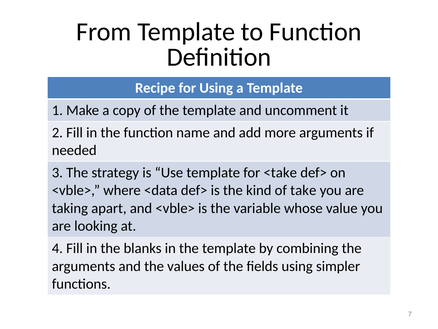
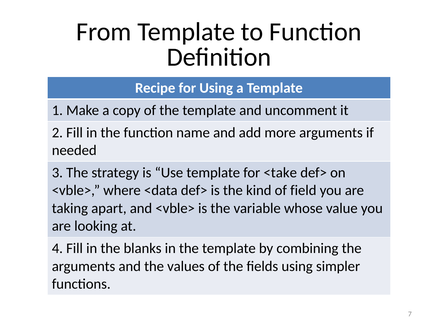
take: take -> field (303, 190)
